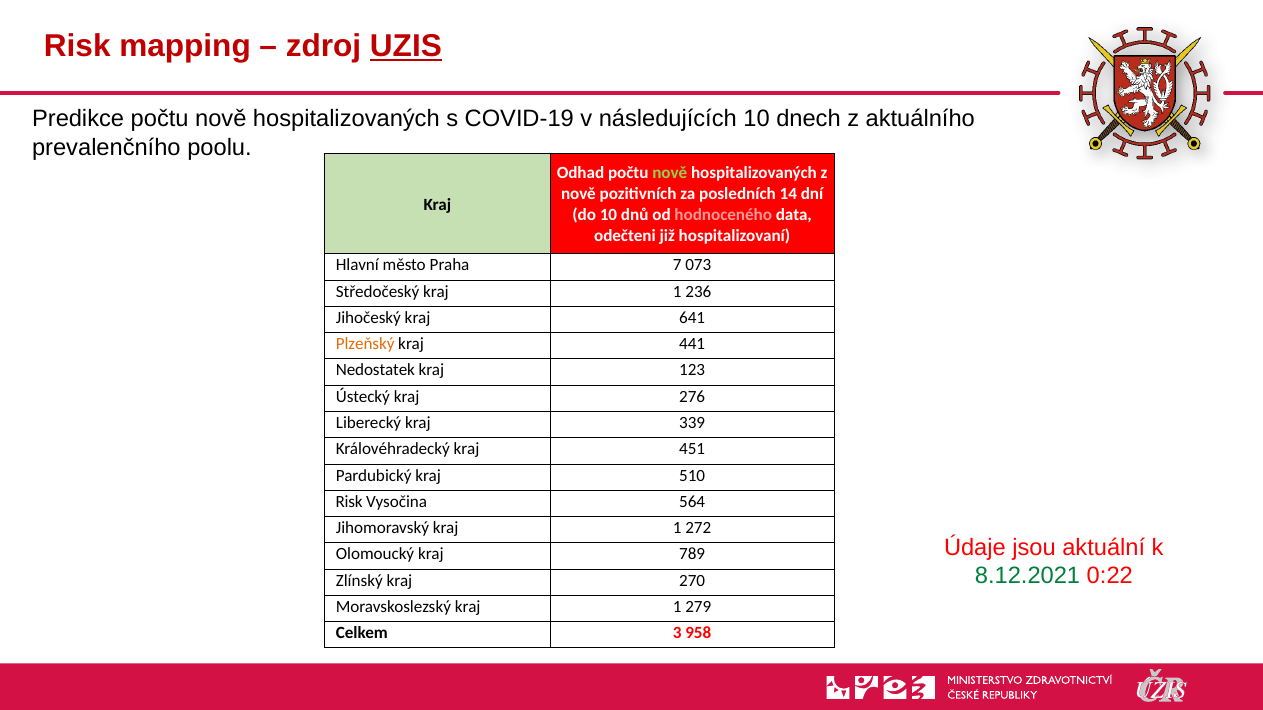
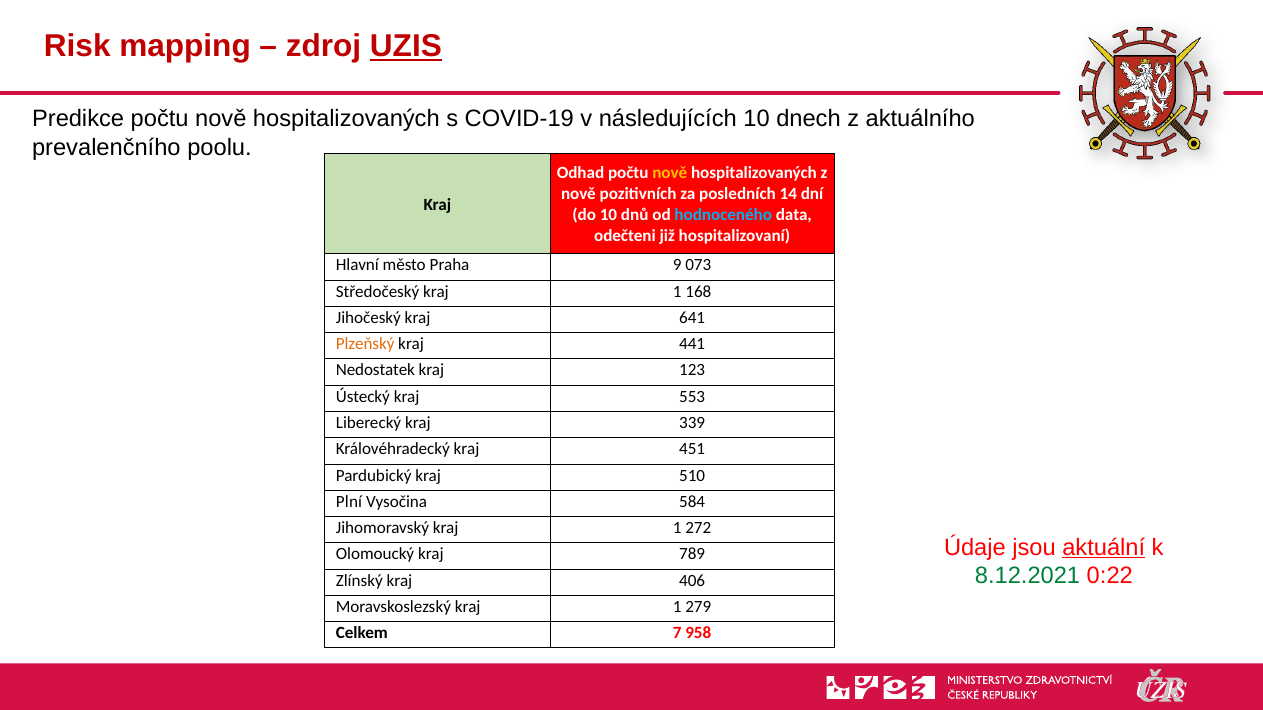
nově colour: light green -> yellow (670, 173)
hodnoceného colour: pink -> light blue (723, 215)
7: 7 -> 9 (677, 265)
236: 236 -> 168 (698, 292)
276: 276 -> 553 (692, 397)
Risk: Risk -> Plní (349, 502)
564: 564 -> 584 (692, 502)
aktuální underline: none -> present (1104, 548)
270: 270 -> 406 (692, 581)
3: 3 -> 7 (677, 633)
